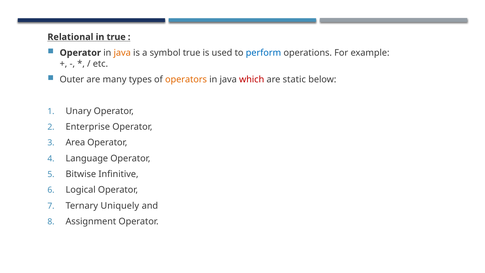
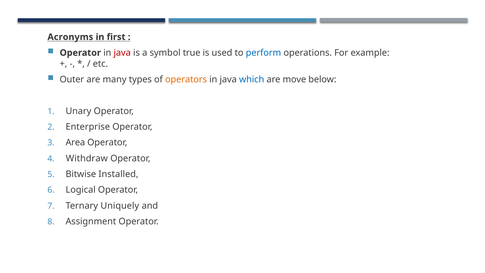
Relational: Relational -> Acronyms (70, 37)
in true: true -> first (116, 37)
java colour: orange -> red (122, 53)
which colour: red -> blue (252, 79)
static: static -> move (294, 79)
Language: Language -> Withdraw (87, 158)
Infinitive: Infinitive -> Installed (118, 174)
